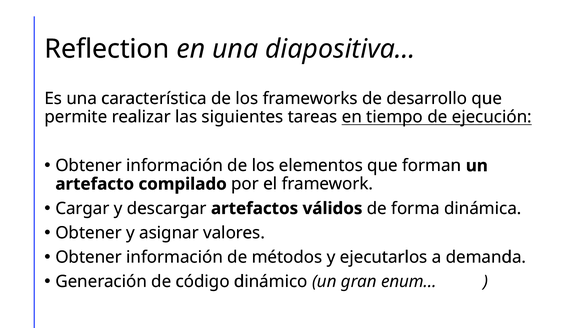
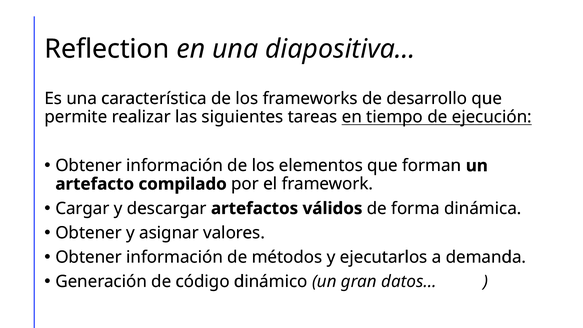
enum…: enum… -> datos… (409, 282)
